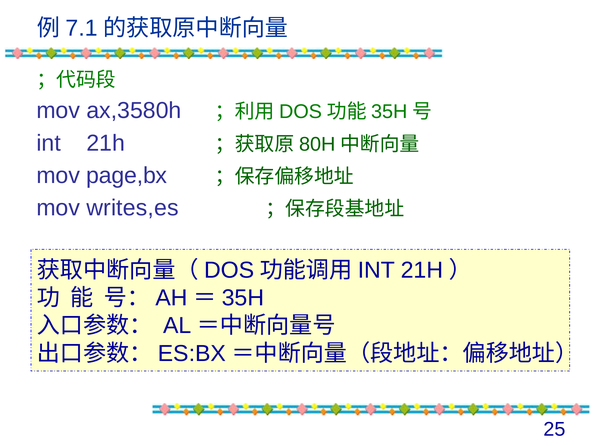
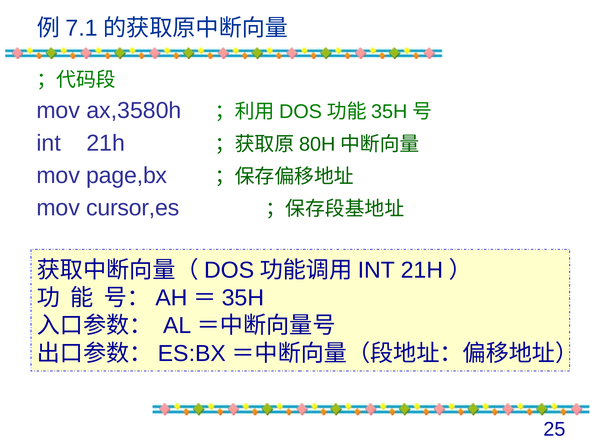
writes,es: writes,es -> cursor,es (133, 208)
